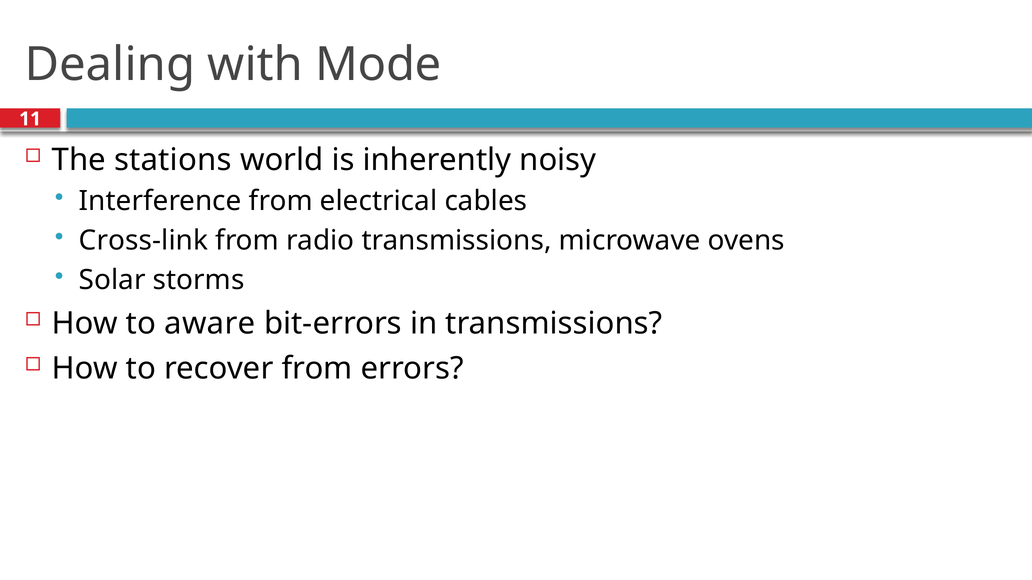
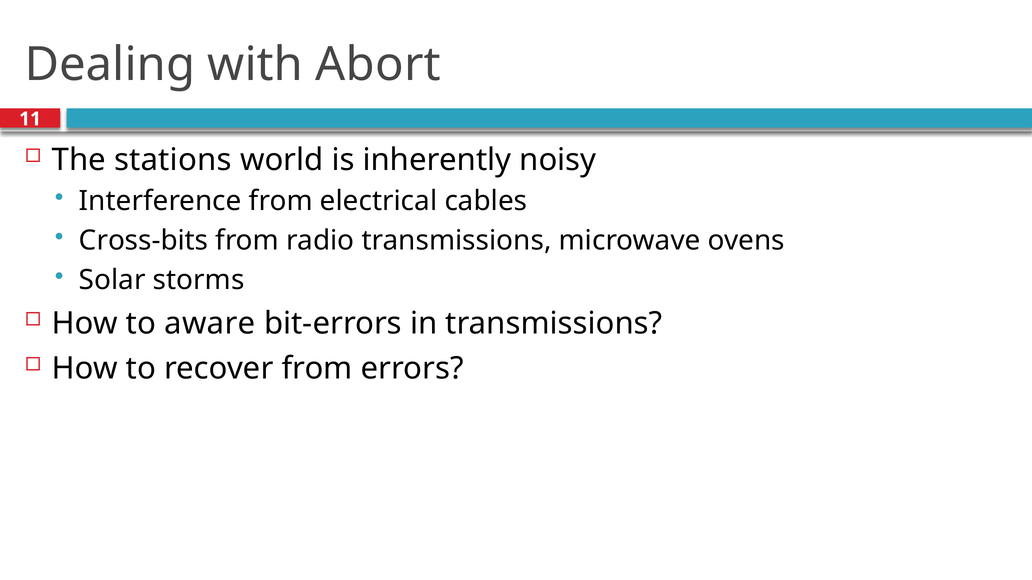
Mode: Mode -> Abort (378, 65)
Cross-link: Cross-link -> Cross-bits (144, 241)
